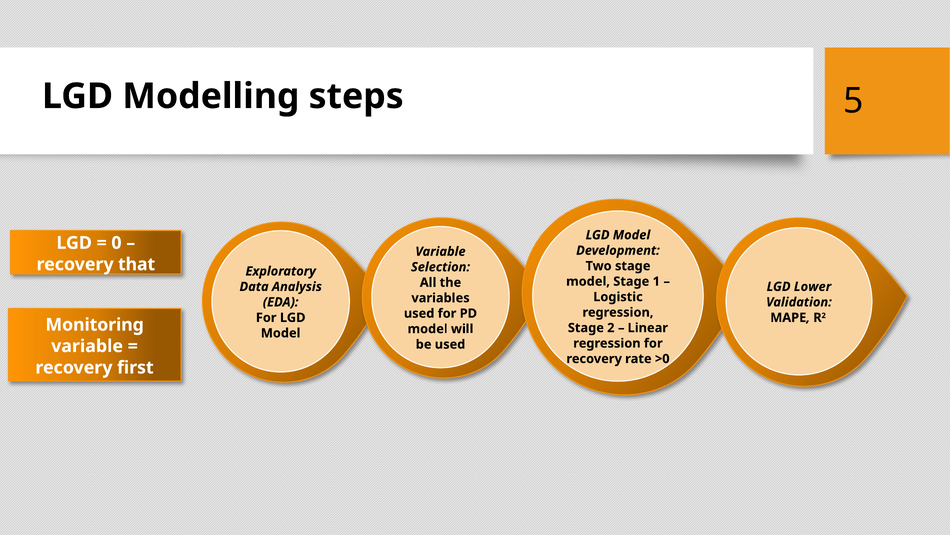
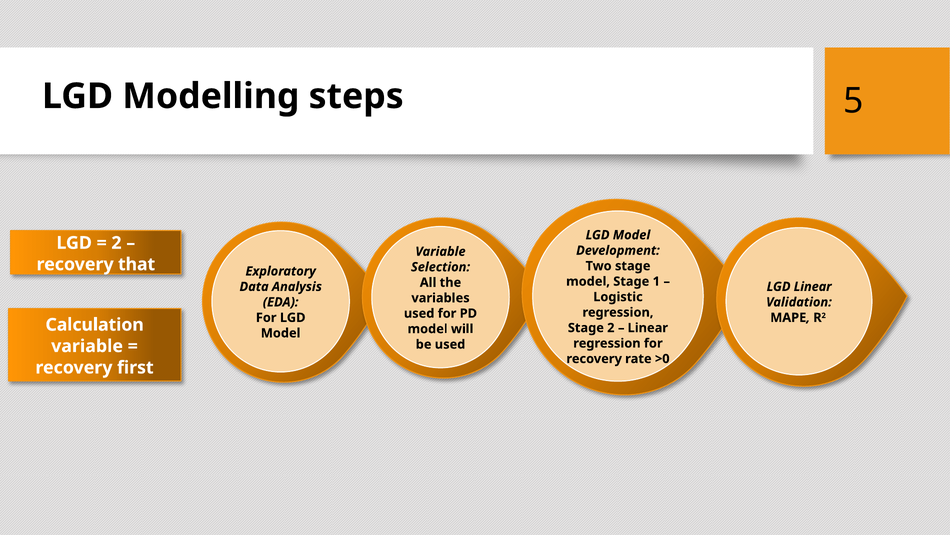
0: 0 -> 2 (116, 243)
LGD Lower: Lower -> Linear (813, 286)
Monitoring: Monitoring -> Calculation (95, 324)
